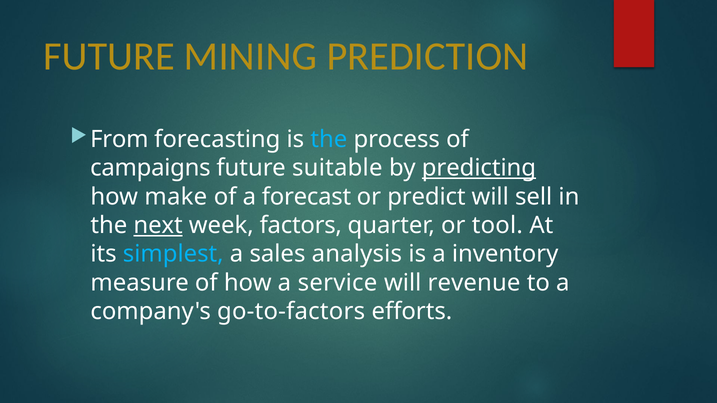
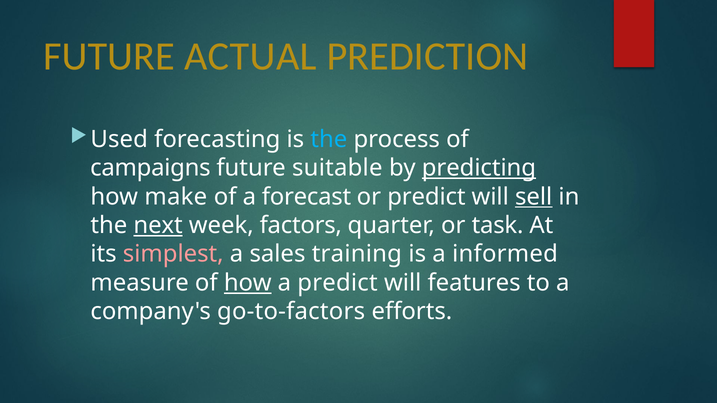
MINING: MINING -> ACTUAL (251, 56)
From: From -> Used (119, 139)
sell underline: none -> present (534, 197)
tool: tool -> task (498, 226)
simplest colour: light blue -> pink (173, 254)
analysis: analysis -> training (357, 254)
inventory: inventory -> informed (505, 254)
how underline: none -> present (248, 283)
a service: service -> predict (337, 283)
revenue: revenue -> features (474, 283)
